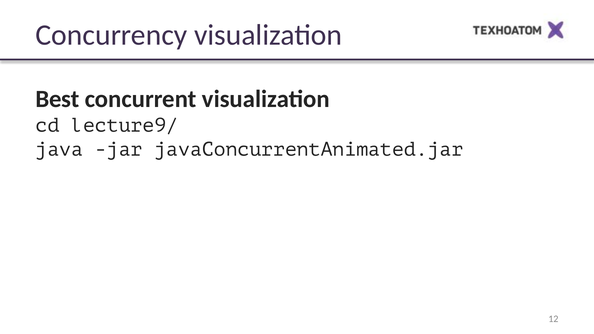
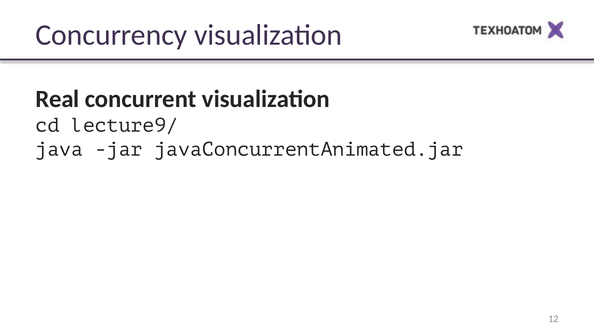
Best: Best -> Real (57, 99)
